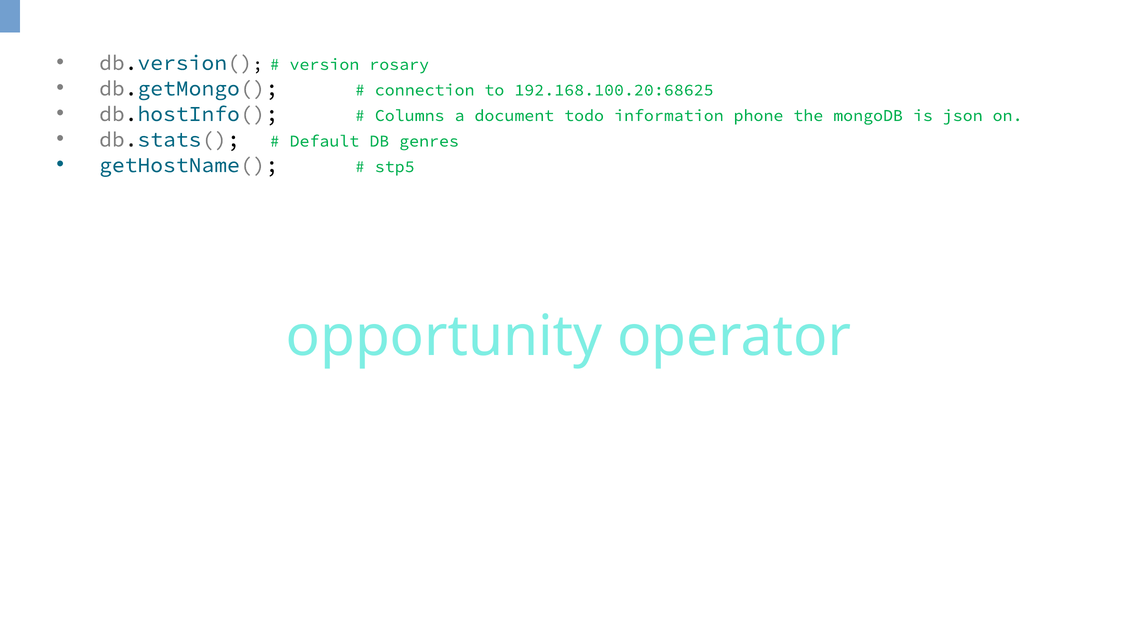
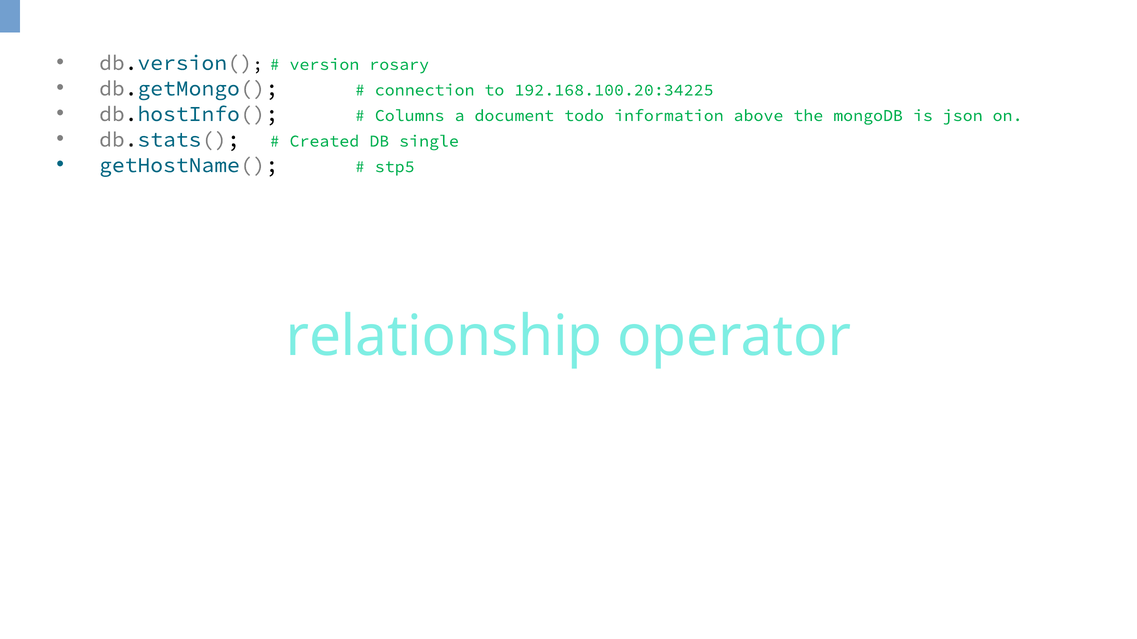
192.168.100.20:68625: 192.168.100.20:68625 -> 192.168.100.20:34225 (614, 90)
phone: phone -> above (758, 116)
Default: Default -> Created (324, 141)
genres: genres -> single (429, 141)
opportunity: opportunity -> relationship (444, 337)
